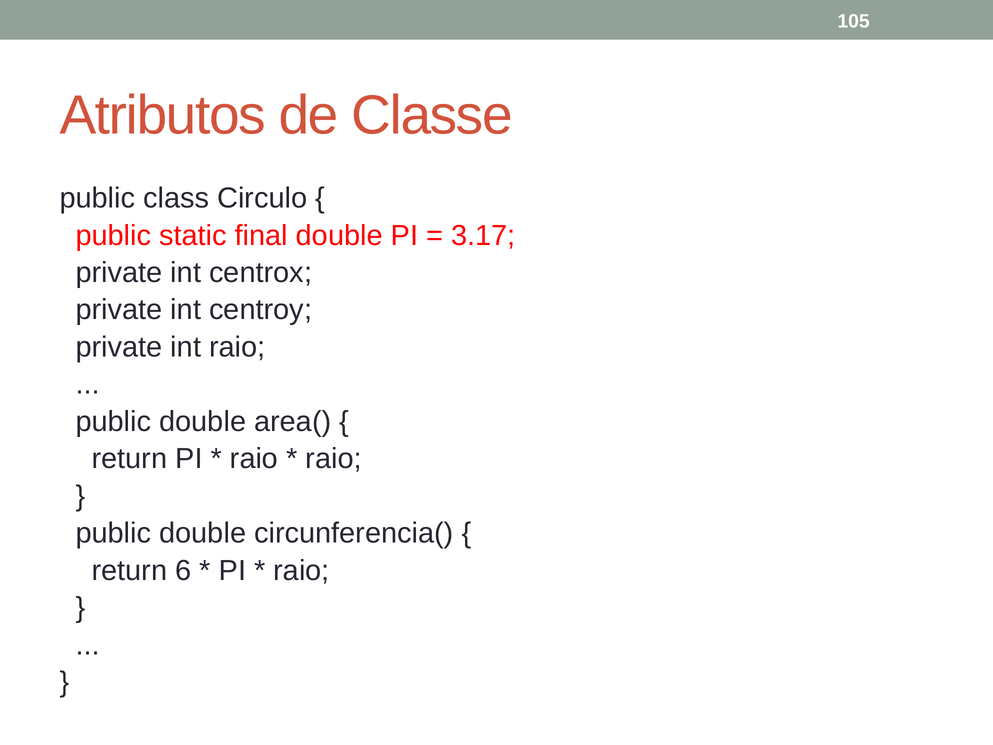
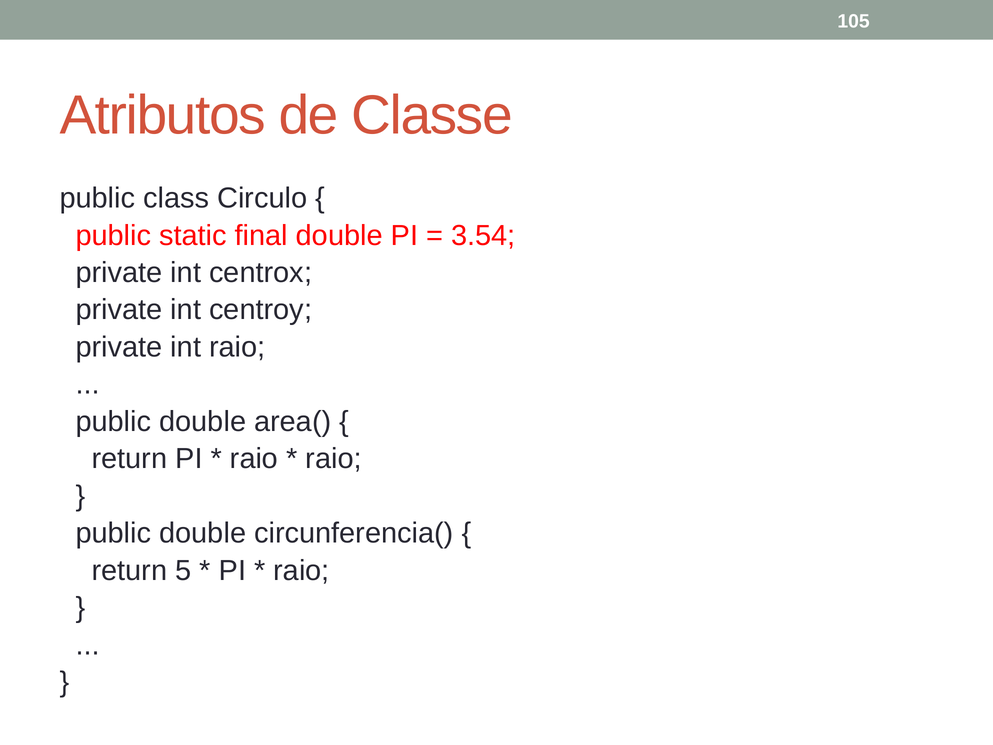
3.17: 3.17 -> 3.54 (483, 235)
6: 6 -> 5 (183, 570)
